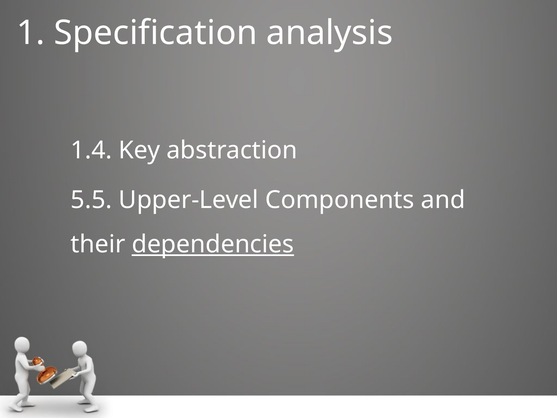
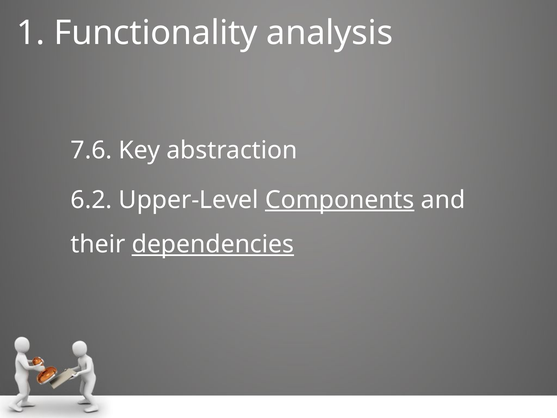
Specification: Specification -> Functionality (156, 33)
1.4: 1.4 -> 7.6 (91, 150)
5.5: 5.5 -> 6.2 (91, 200)
Components underline: none -> present (340, 200)
